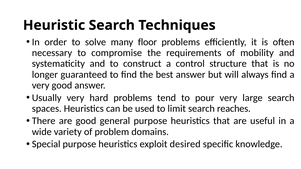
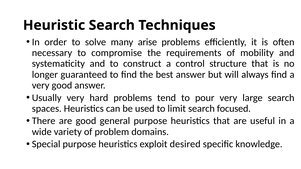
floor: floor -> arise (147, 42)
reaches: reaches -> focused (234, 109)
